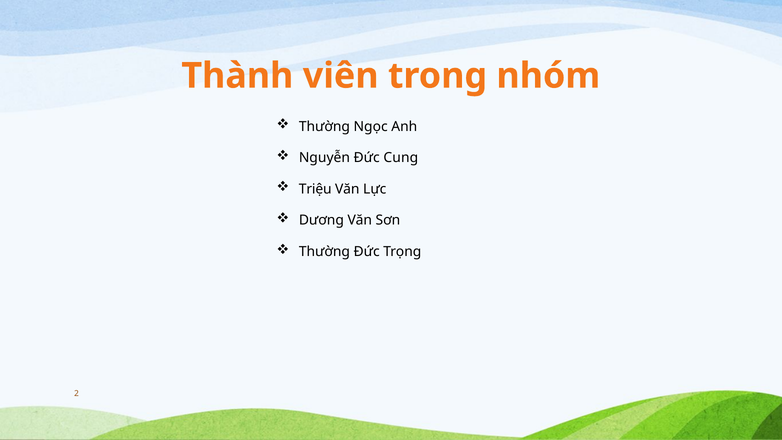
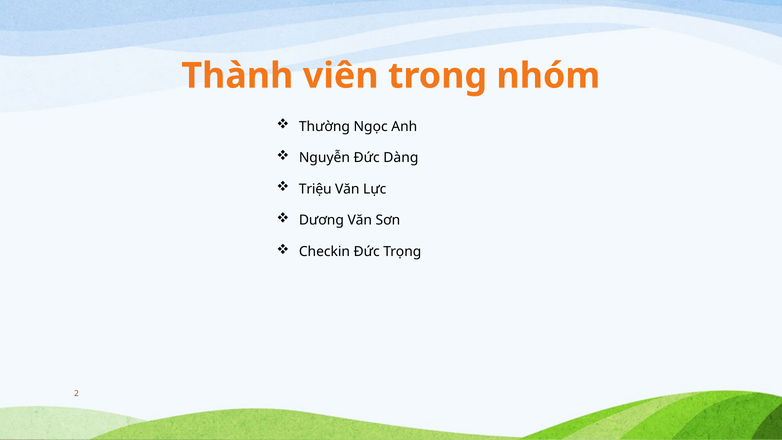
Cung: Cung -> Dàng (401, 158)
Thường: Thường -> Checkin (324, 252)
